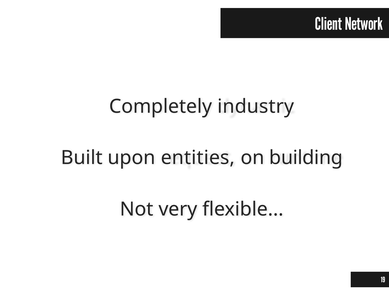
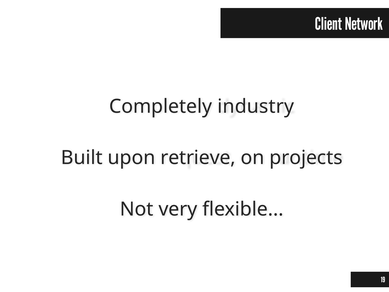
entities: entities -> retrieve (198, 158)
building: building -> projects (306, 158)
